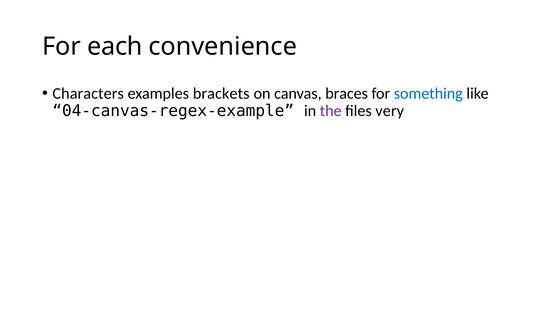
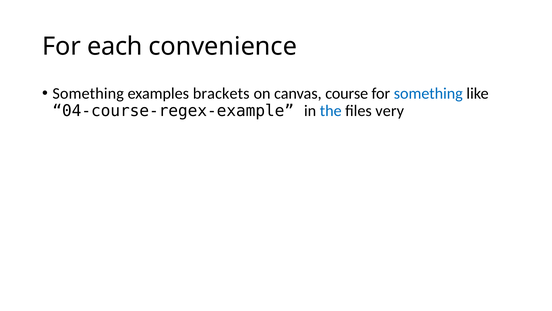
Characters: Characters -> Something (88, 93)
braces: braces -> course (347, 93)
04-canvas-regex-example: 04-canvas-regex-example -> 04-course-regex-example (173, 111)
the colour: purple -> blue (331, 111)
